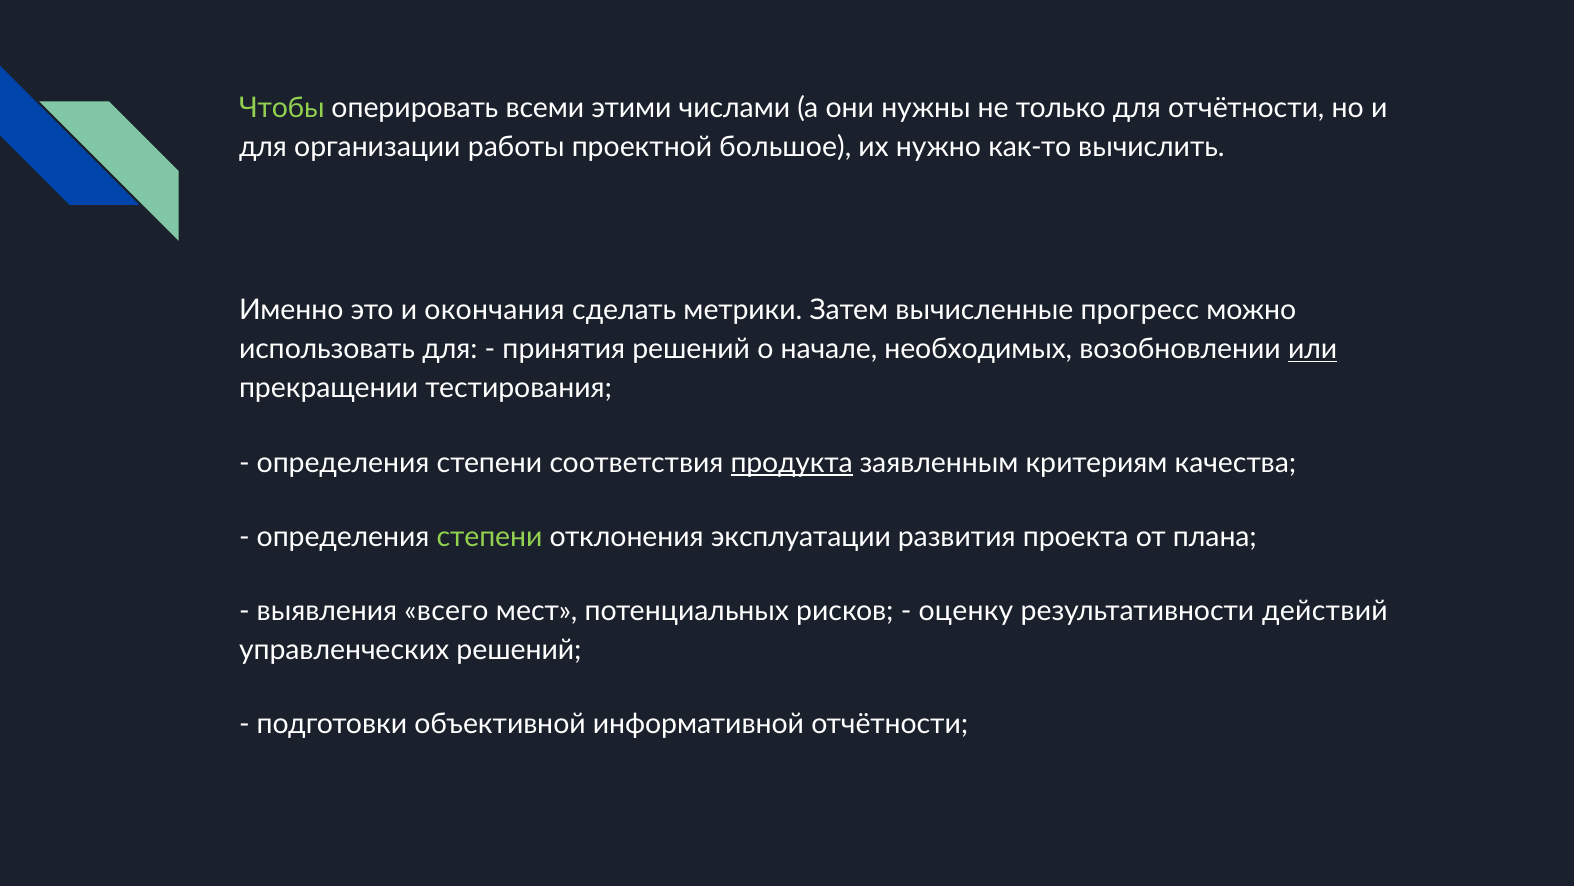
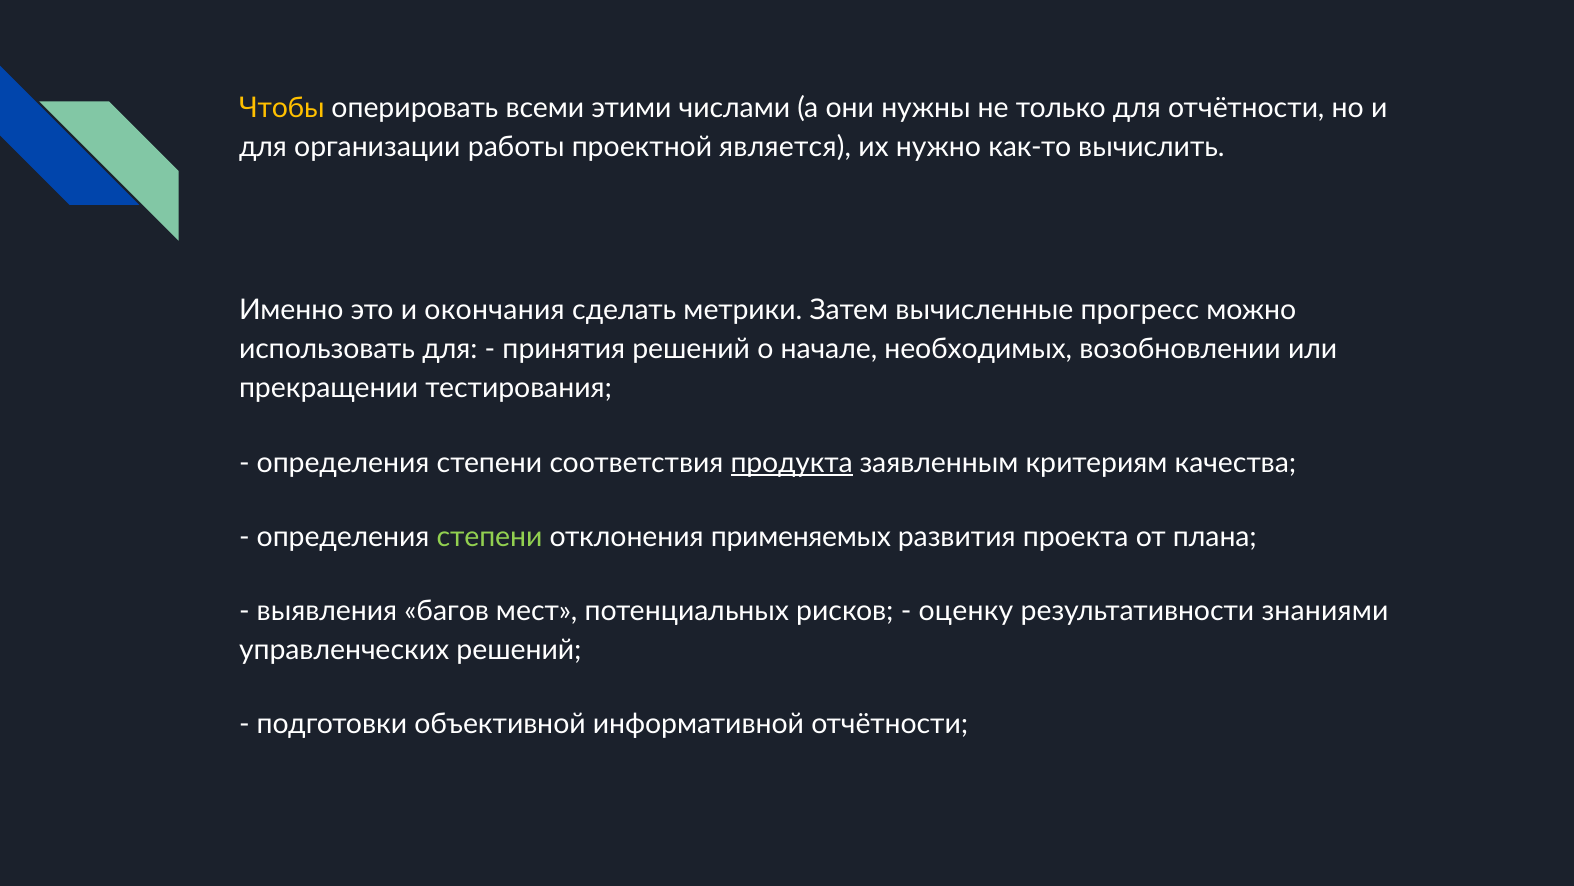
Чтобы colour: light green -> yellow (282, 108)
большое: большое -> является (785, 147)
или underline: present -> none (1313, 349)
эксплуатации: эксплуатации -> применяемых (801, 536)
всего: всего -> багов (447, 611)
действий: действий -> знаниями (1325, 611)
